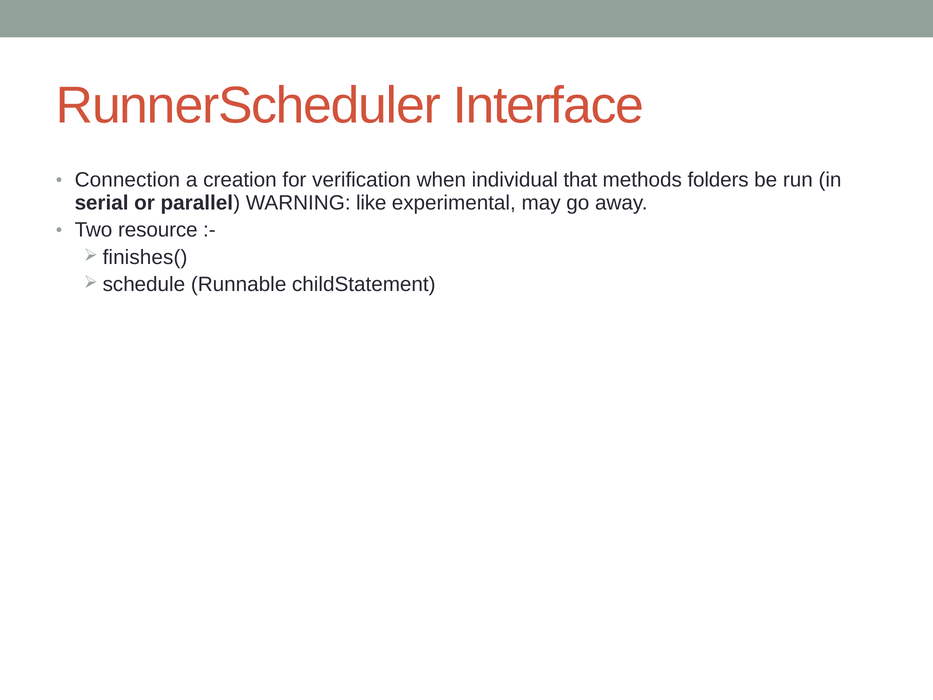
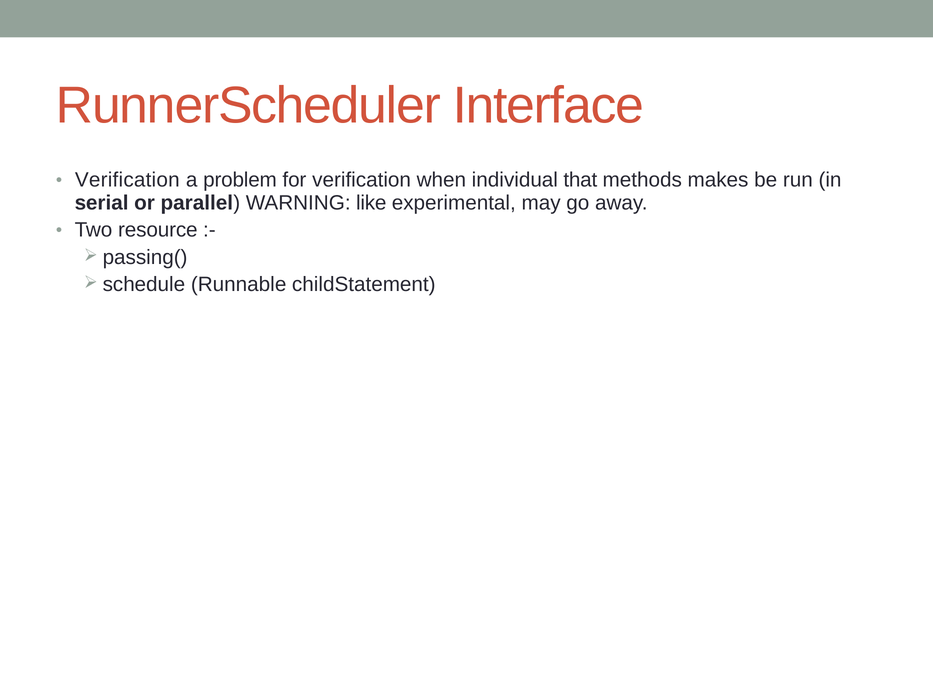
Connection: Connection -> Verification (127, 180)
creation: creation -> problem (240, 180)
folders: folders -> makes (718, 180)
finishes(: finishes( -> passing( (145, 257)
